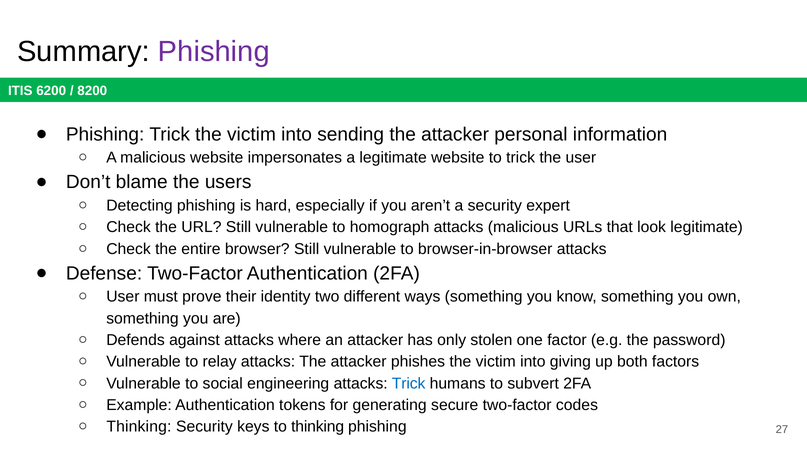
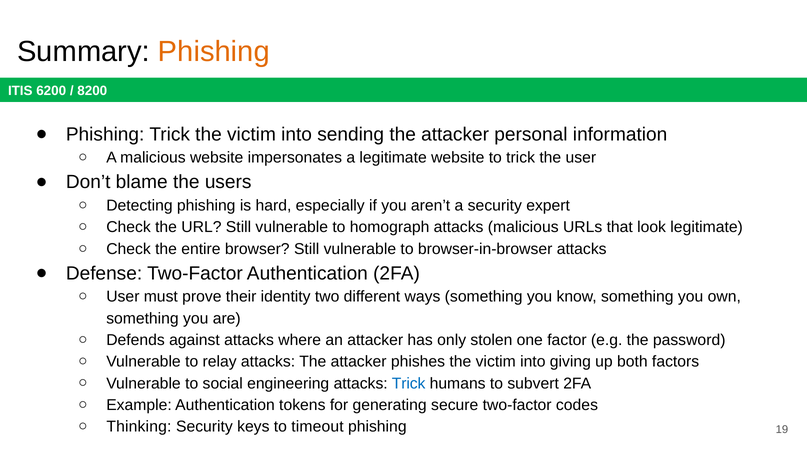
Phishing colour: purple -> orange (214, 51)
to thinking: thinking -> timeout (317, 427)
27: 27 -> 19 (782, 430)
